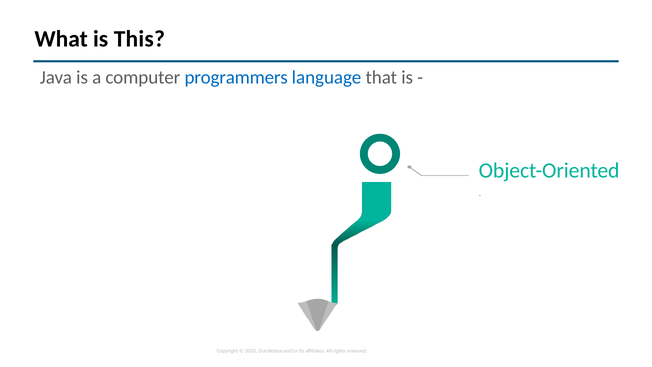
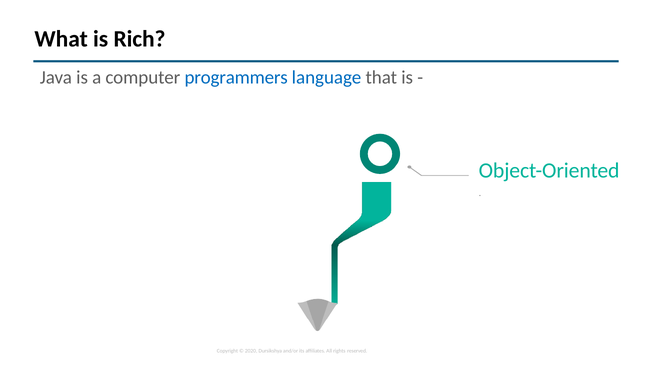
This: This -> Rich (139, 39)
